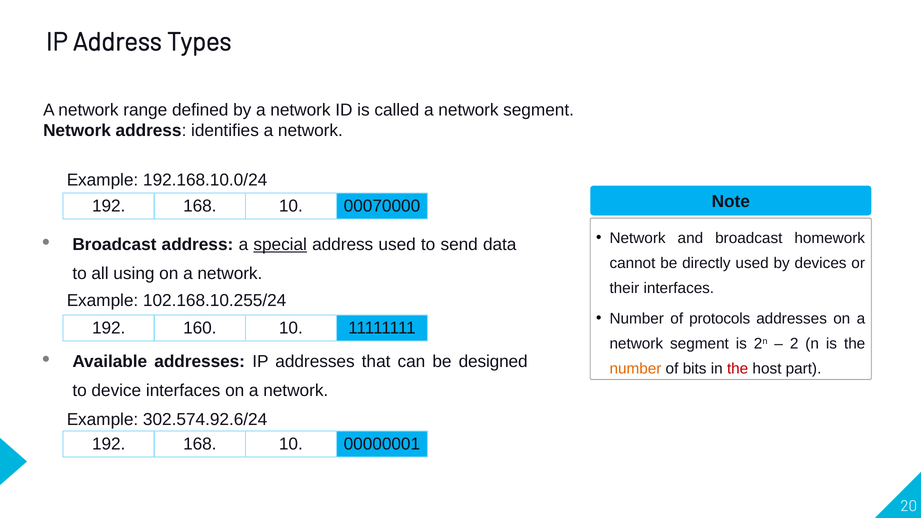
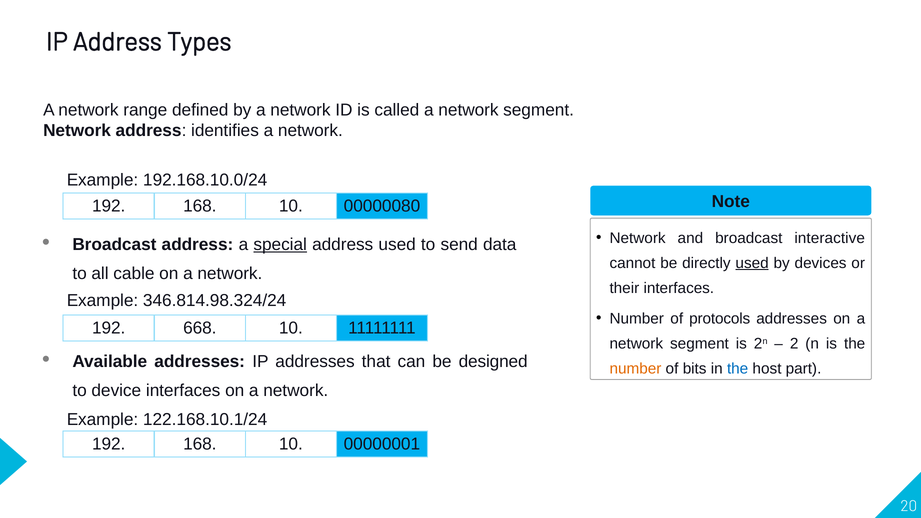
00070000: 00070000 -> 00000080 (382, 206)
homework: homework -> interactive (830, 238)
used underline: none -> present (752, 263)
using: using -> cable (134, 274)
102.168.10.255/24: 102.168.10.255/24 -> 346.814.98.324/24 (215, 301)
160: 160 -> 668 (200, 328)
the colour: red -> blue (738, 369)
302.574.92.6/24: 302.574.92.6/24 -> 122.168.10.1/24 (205, 420)
